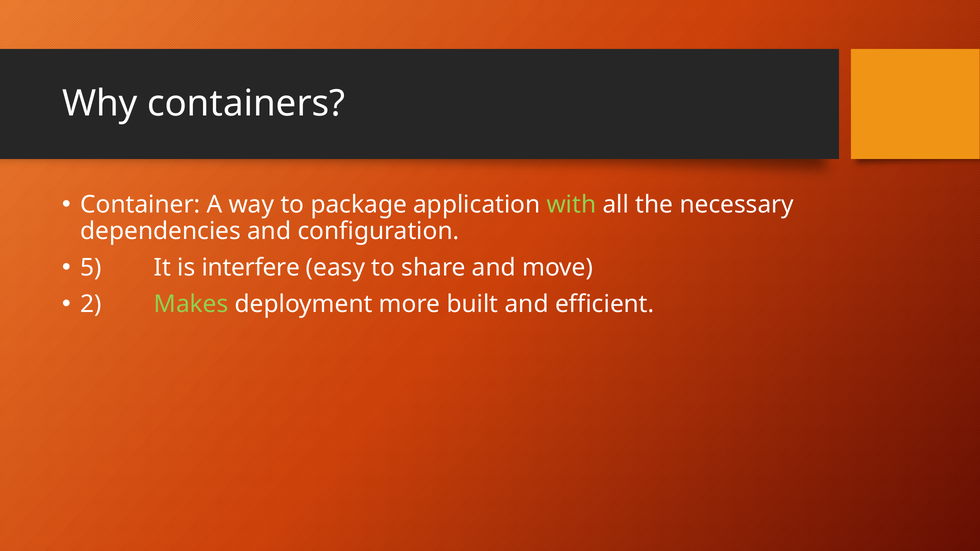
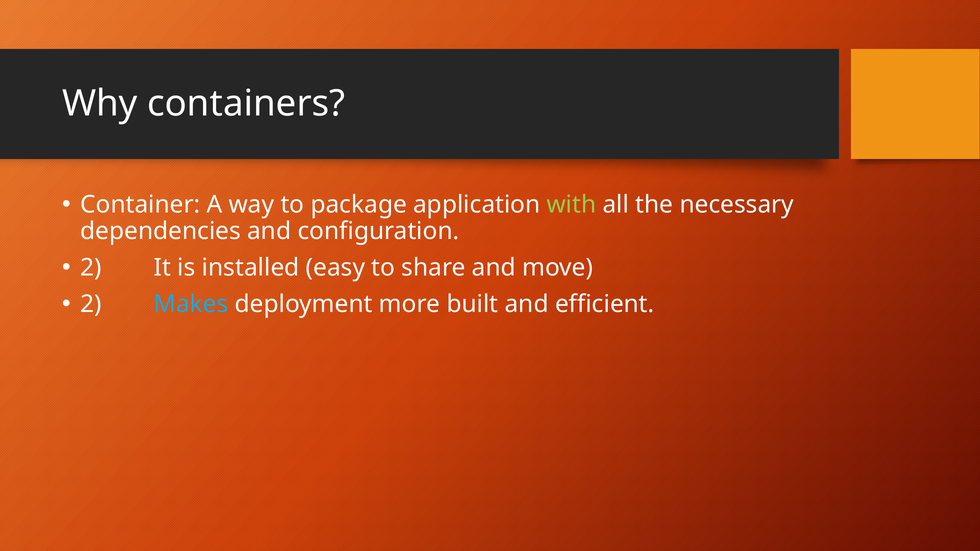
5: 5 -> 2 (91, 268)
interfere: interfere -> installed (251, 268)
Makes colour: light green -> light blue (191, 304)
